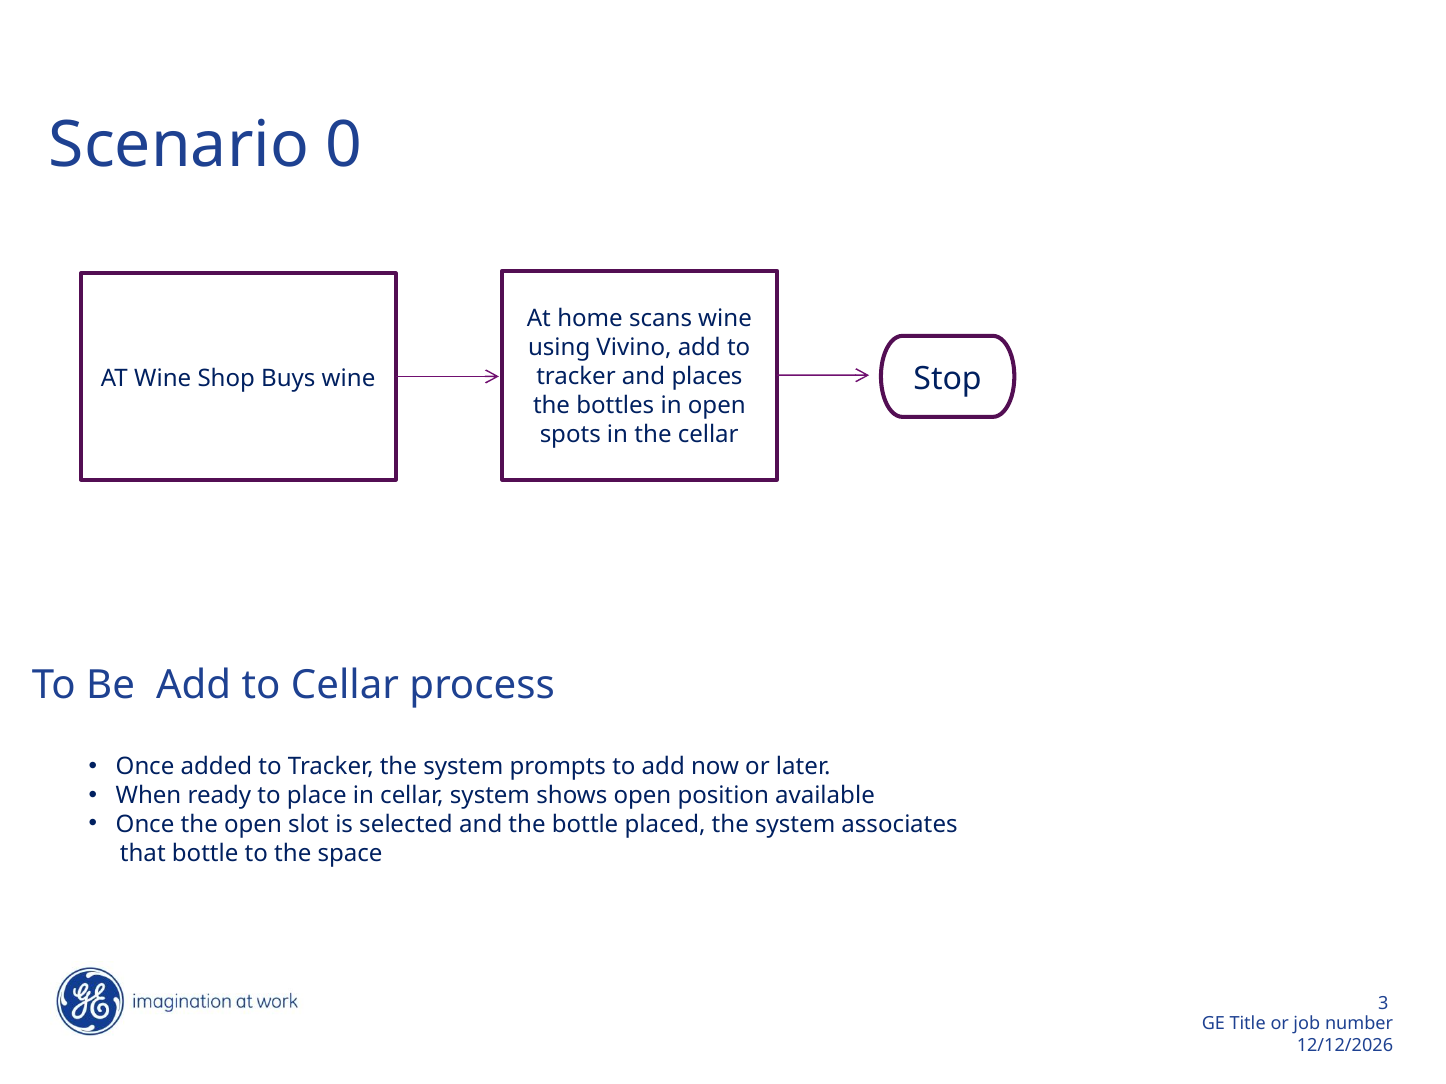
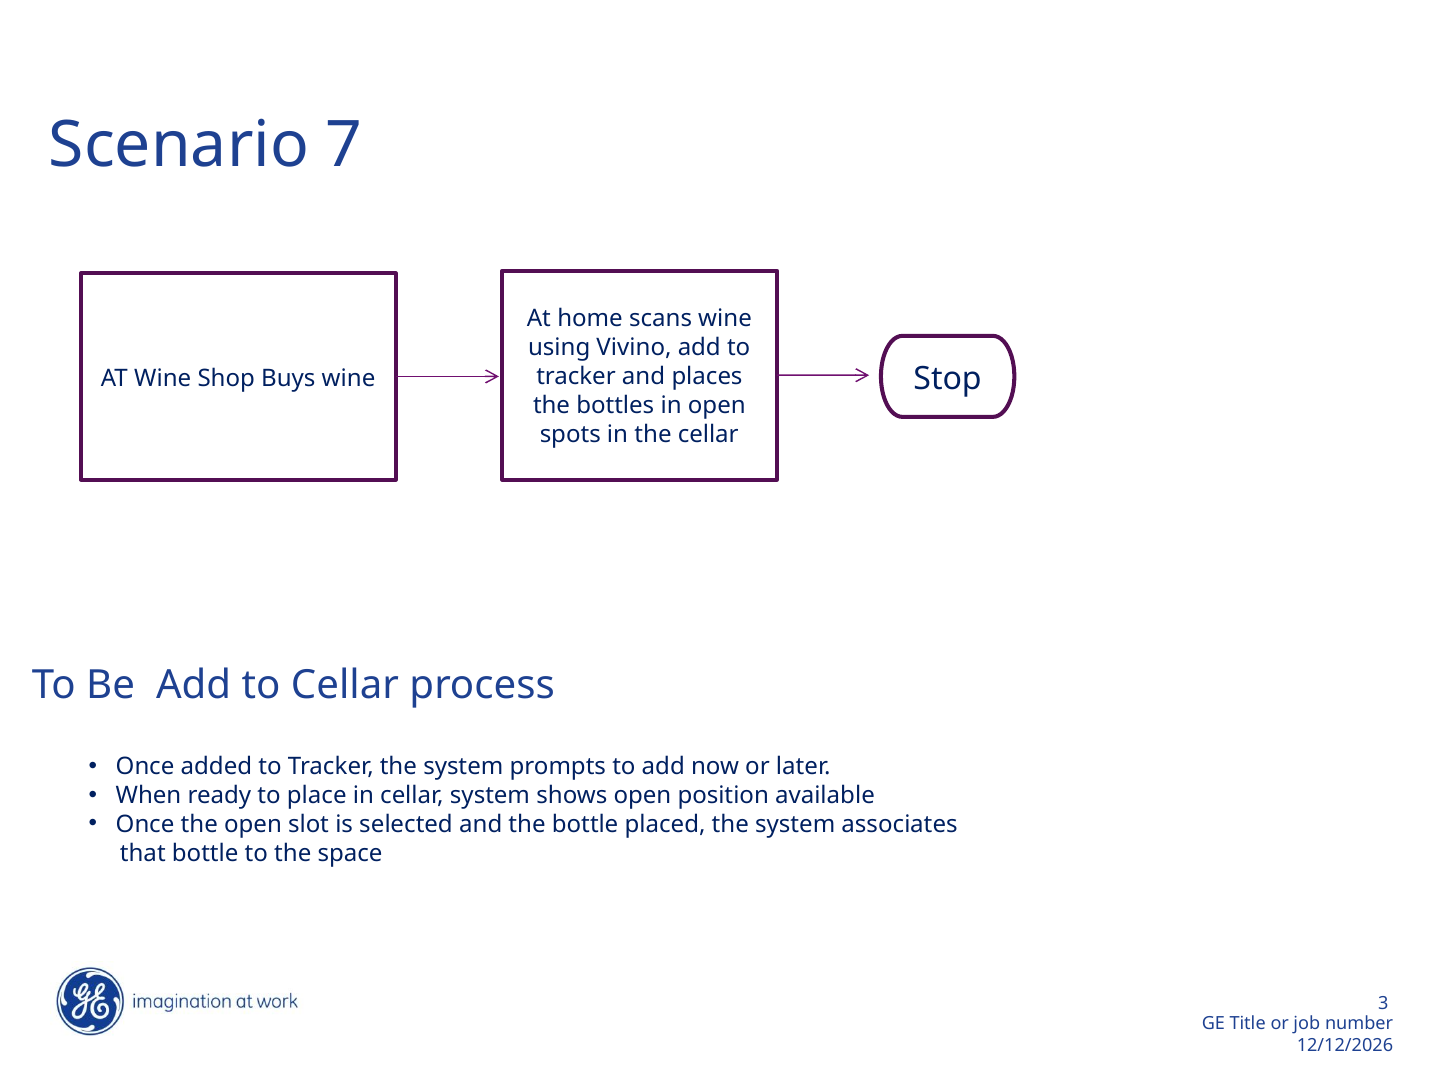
0: 0 -> 7 (344, 146)
